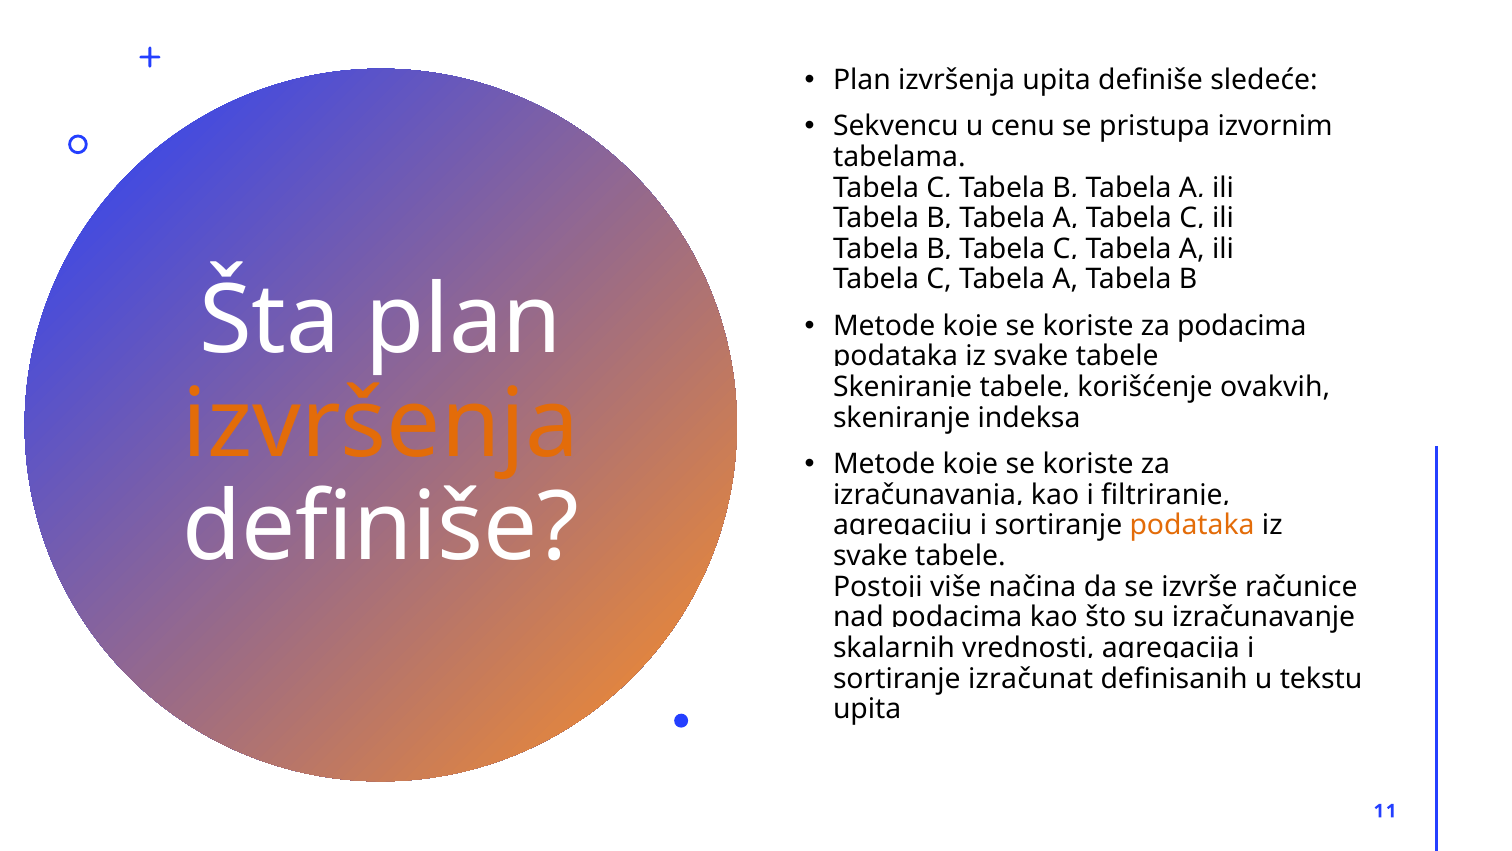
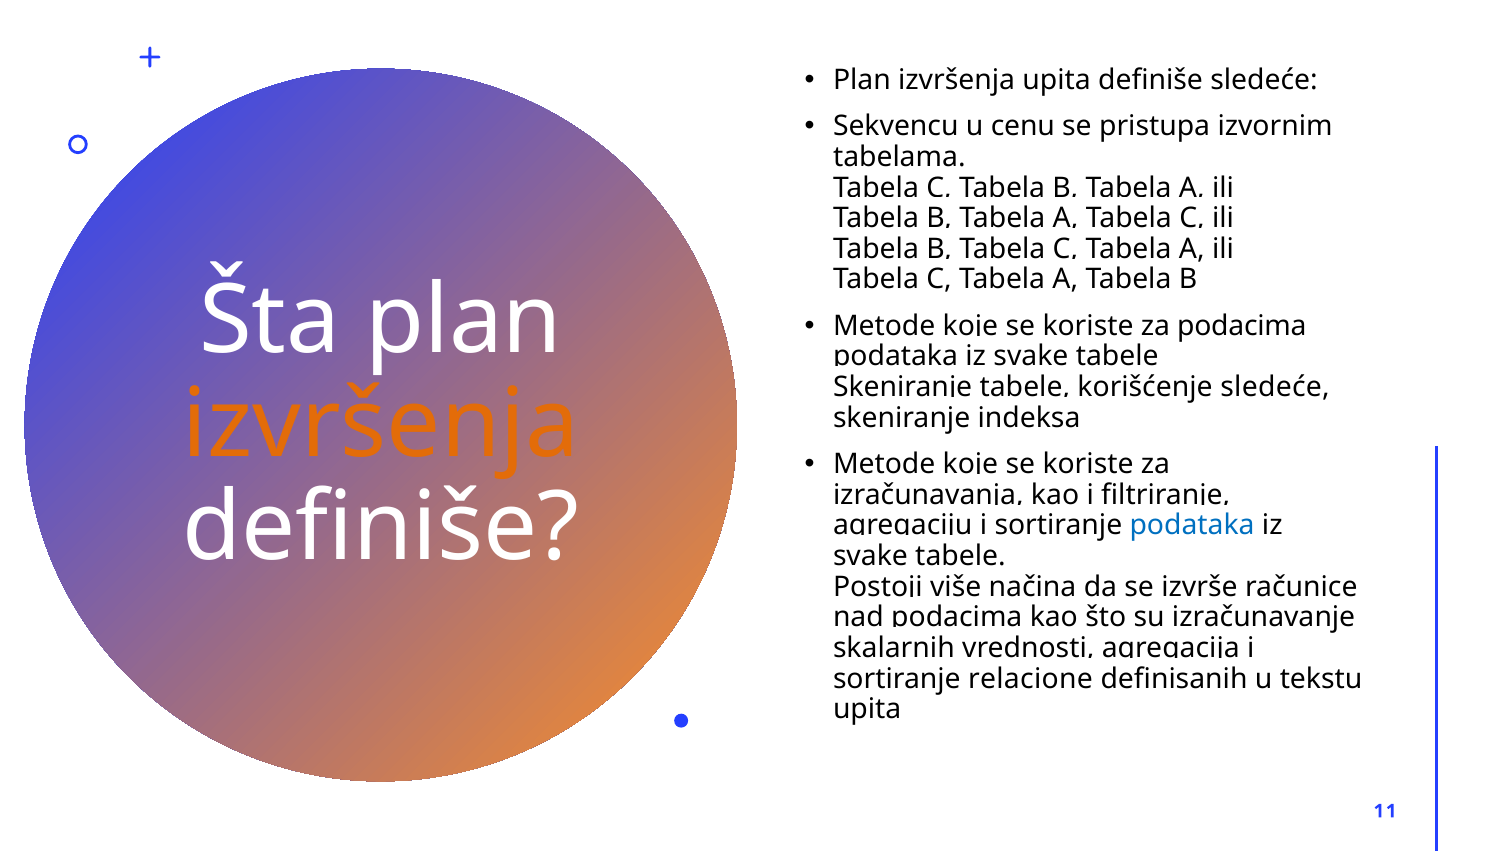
korišćenje ovakvih: ovakvih -> sledeće (1275, 387)
podataka colour: orange -> blue (1192, 525)
izračunat: izračunat -> relacione (1031, 678)
